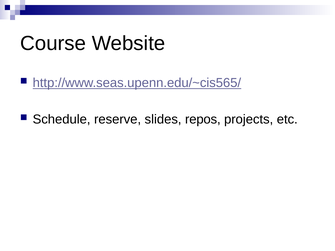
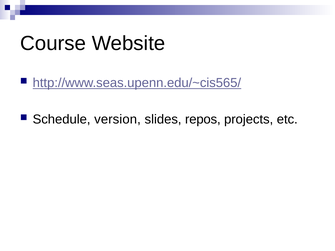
reserve: reserve -> version (117, 119)
